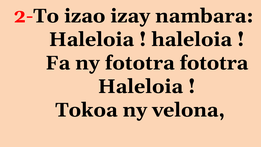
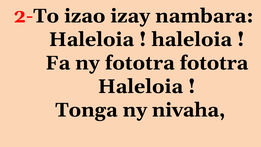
Tokoa: Tokoa -> Tonga (86, 110)
velona: velona -> nivaha (189, 110)
